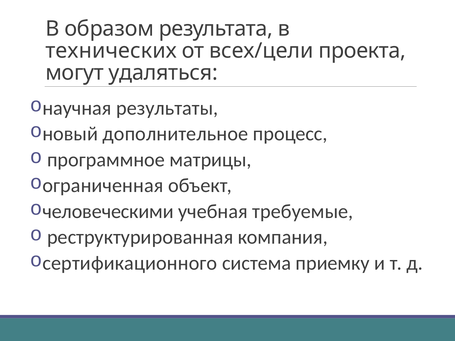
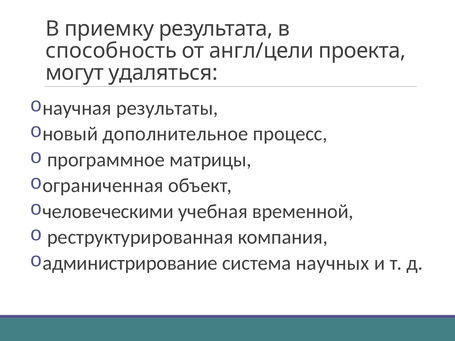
образом: образом -> приемку (109, 29)
технических: технических -> способность (111, 51)
всех/цели: всех/цели -> англ/цели (261, 51)
требуемые: требуемые -> временной (303, 212)
сертификационного: сертификационного -> администрирование (130, 263)
приемку: приемку -> научных (333, 263)
